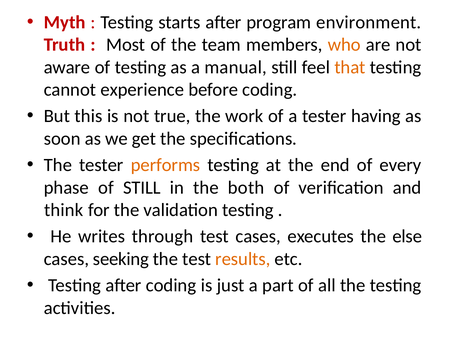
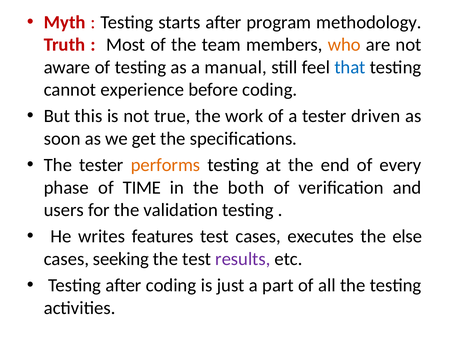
environment: environment -> methodology (369, 22)
that colour: orange -> blue (350, 67)
having: having -> driven (376, 116)
of STILL: STILL -> TIME (142, 187)
think: think -> users (64, 210)
through: through -> features (163, 236)
results colour: orange -> purple (243, 259)
